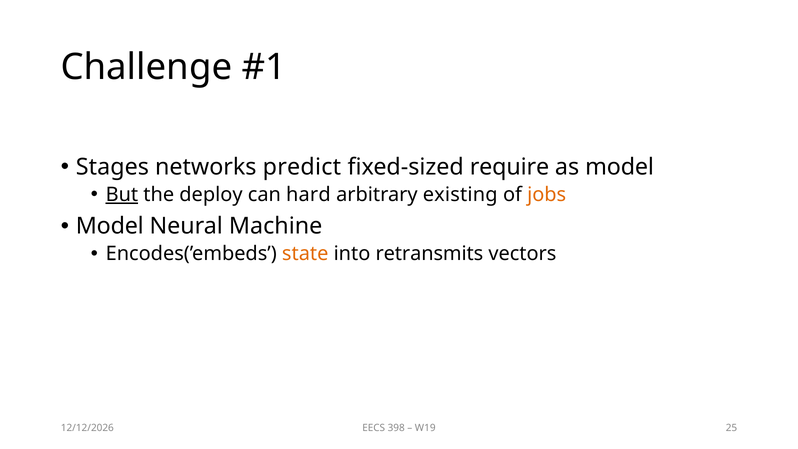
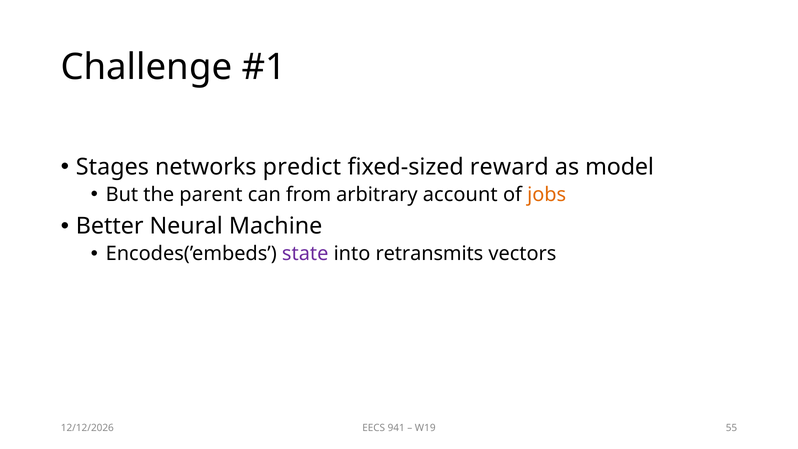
require: require -> reward (509, 167)
But underline: present -> none (122, 195)
deploy: deploy -> parent (211, 195)
hard: hard -> from (309, 195)
existing: existing -> account (460, 195)
Model: Model -> Better (110, 226)
state colour: orange -> purple (305, 254)
398: 398 -> 941 (396, 428)
25: 25 -> 55 (731, 428)
